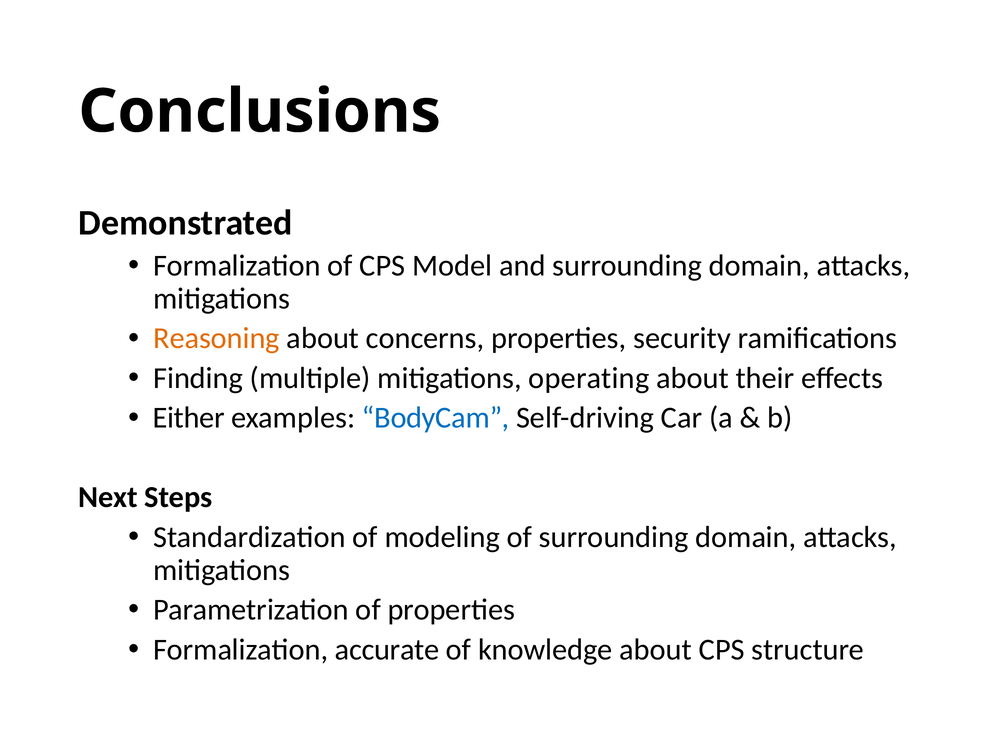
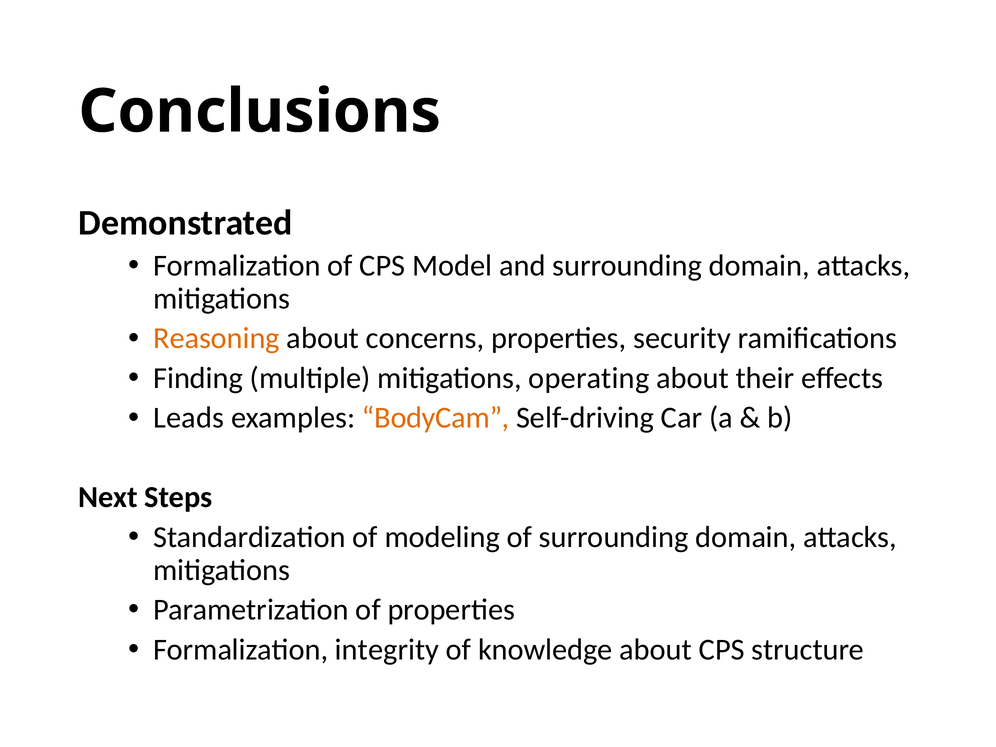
Either: Either -> Leads (189, 418)
BodyCam colour: blue -> orange (436, 418)
accurate: accurate -> integrity (387, 650)
